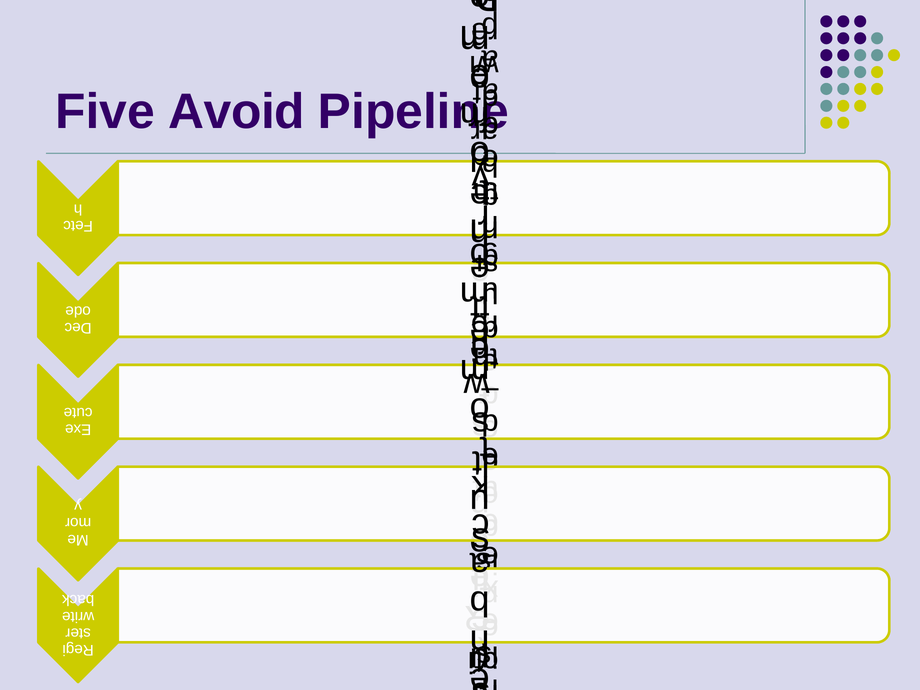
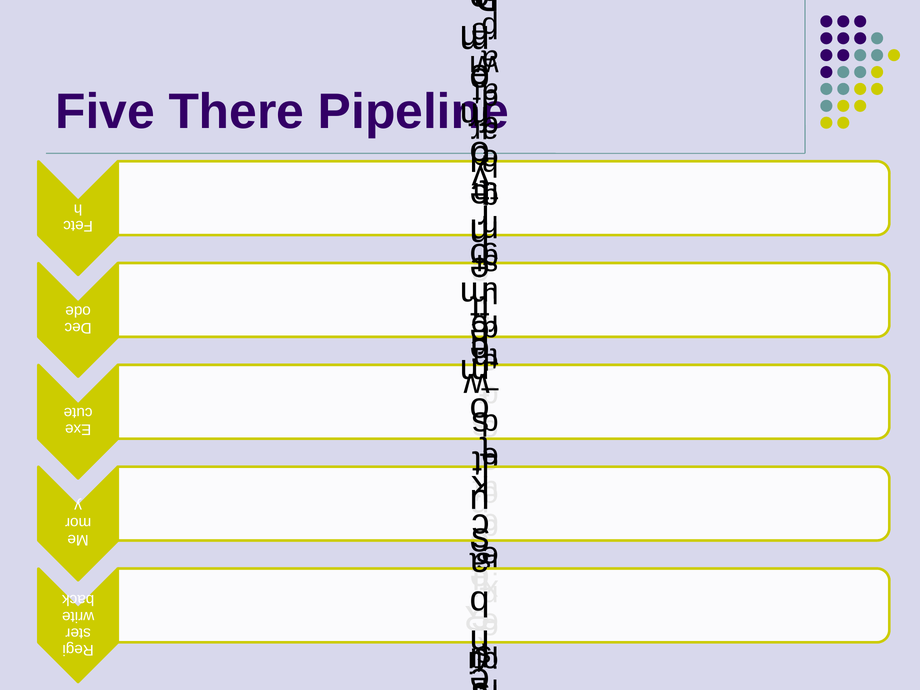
Avoid: Avoid -> There (236, 112)
